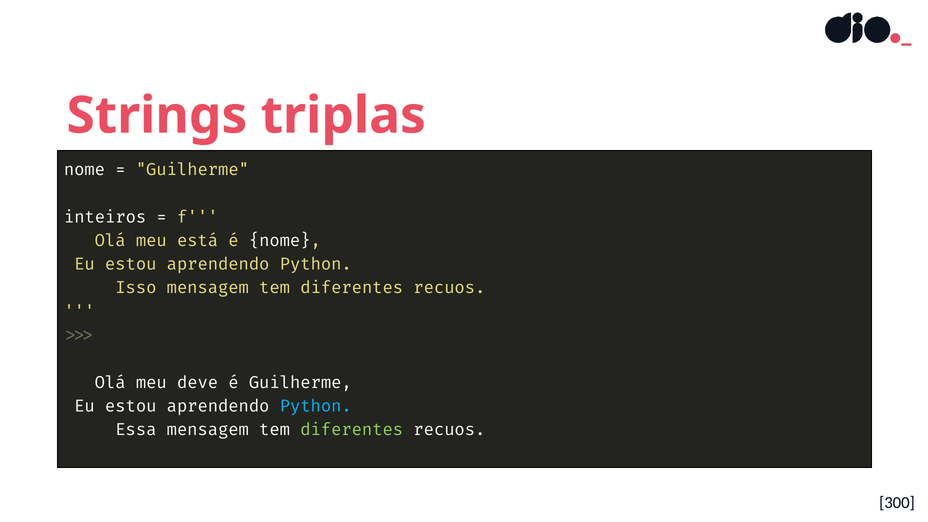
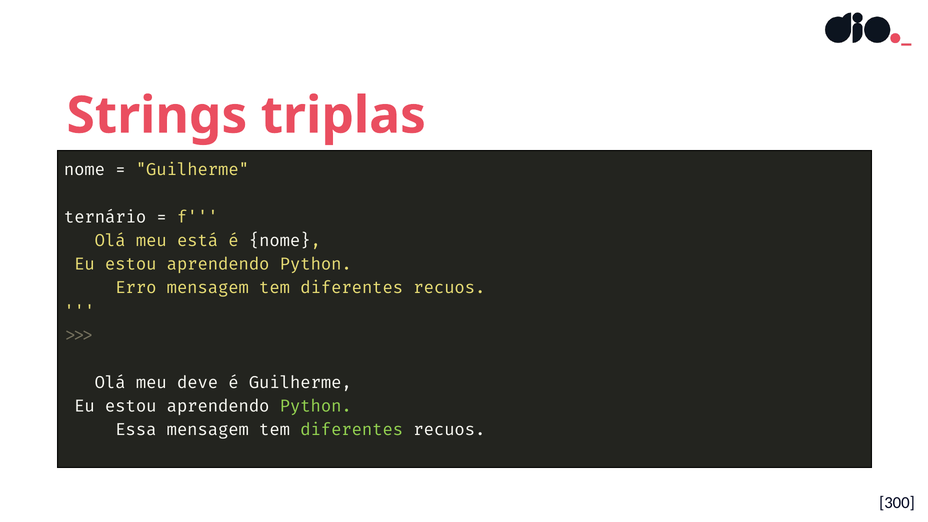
inteiros: inteiros -> ternário (105, 217)
Isso: Isso -> Erro (136, 288)
Python colour: light blue -> light green (316, 406)
